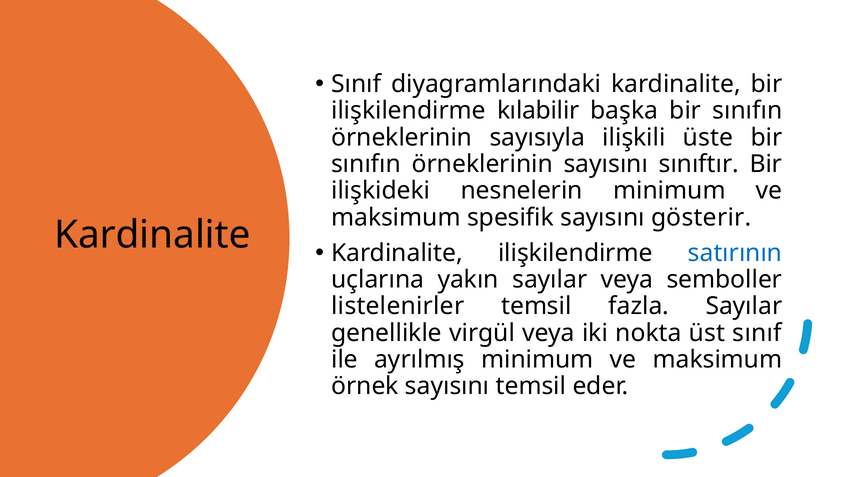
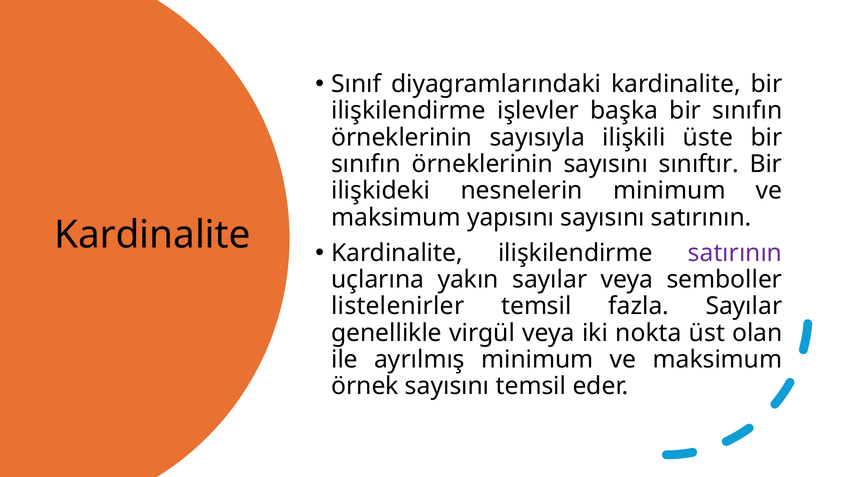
kılabilir: kılabilir -> işlevler (538, 111)
spesifik: spesifik -> yapısını (511, 217)
sayısını gösterir: gösterir -> satırının (701, 217)
satırının colour: blue -> purple (735, 253)
üst sınıf: sınıf -> olan (757, 333)
